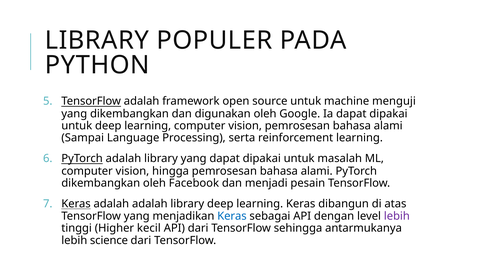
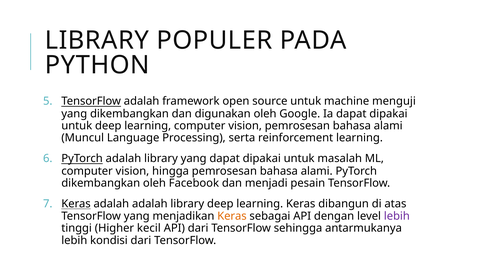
Sampai: Sampai -> Muncul (83, 138)
Keras colour: blue -> orange (232, 216)
science: science -> kondisi (109, 240)
